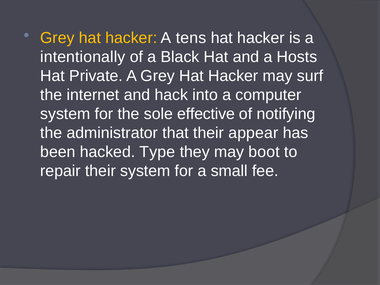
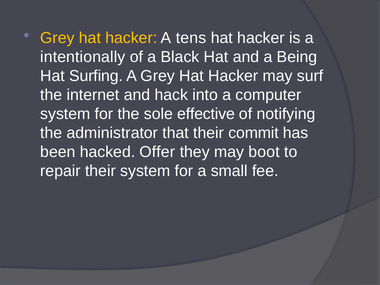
Hosts: Hosts -> Being (297, 57)
Private: Private -> Surfing (96, 76)
appear: appear -> commit (254, 133)
Type: Type -> Offer (157, 152)
